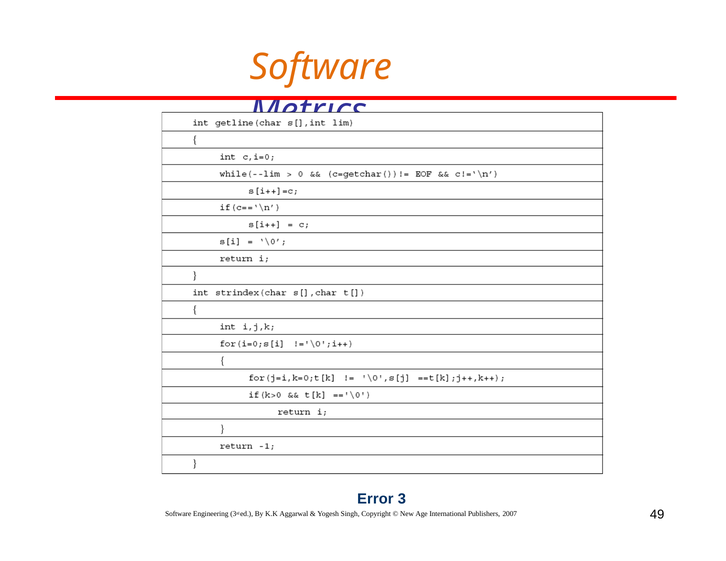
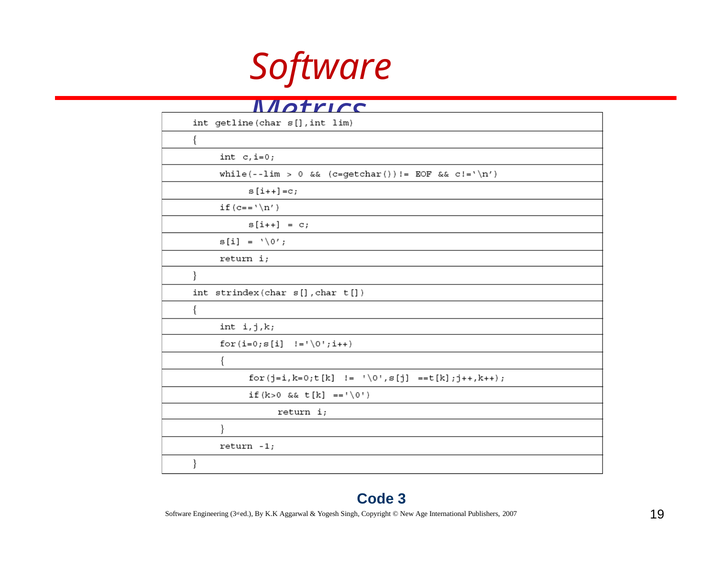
Software colour: orange -> red (321, 67)
Error: Error -> Code (375, 499)
49: 49 -> 19 (657, 515)
